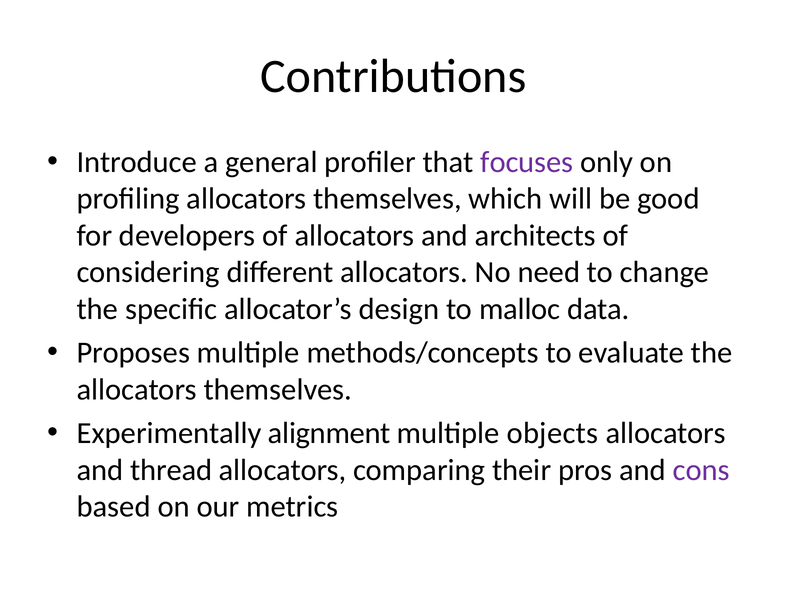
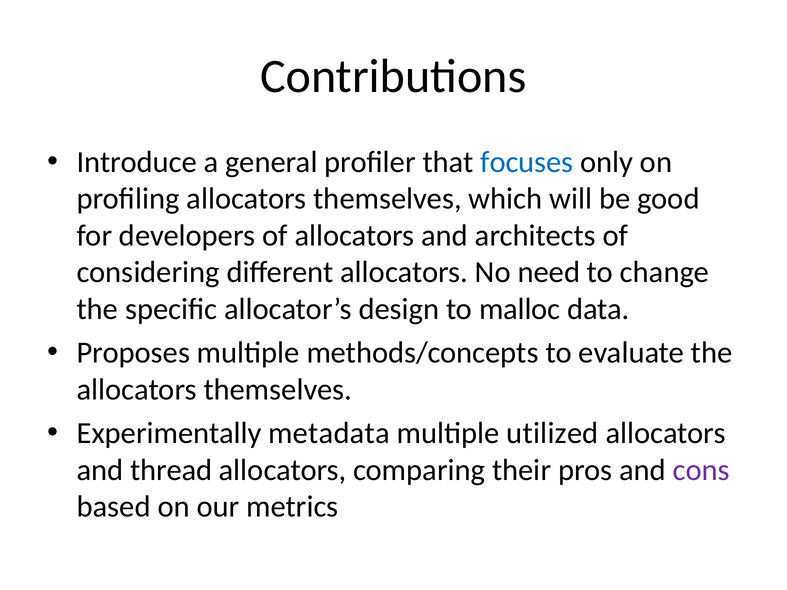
focuses colour: purple -> blue (527, 162)
alignment: alignment -> metadata (329, 433)
objects: objects -> utilized (553, 433)
